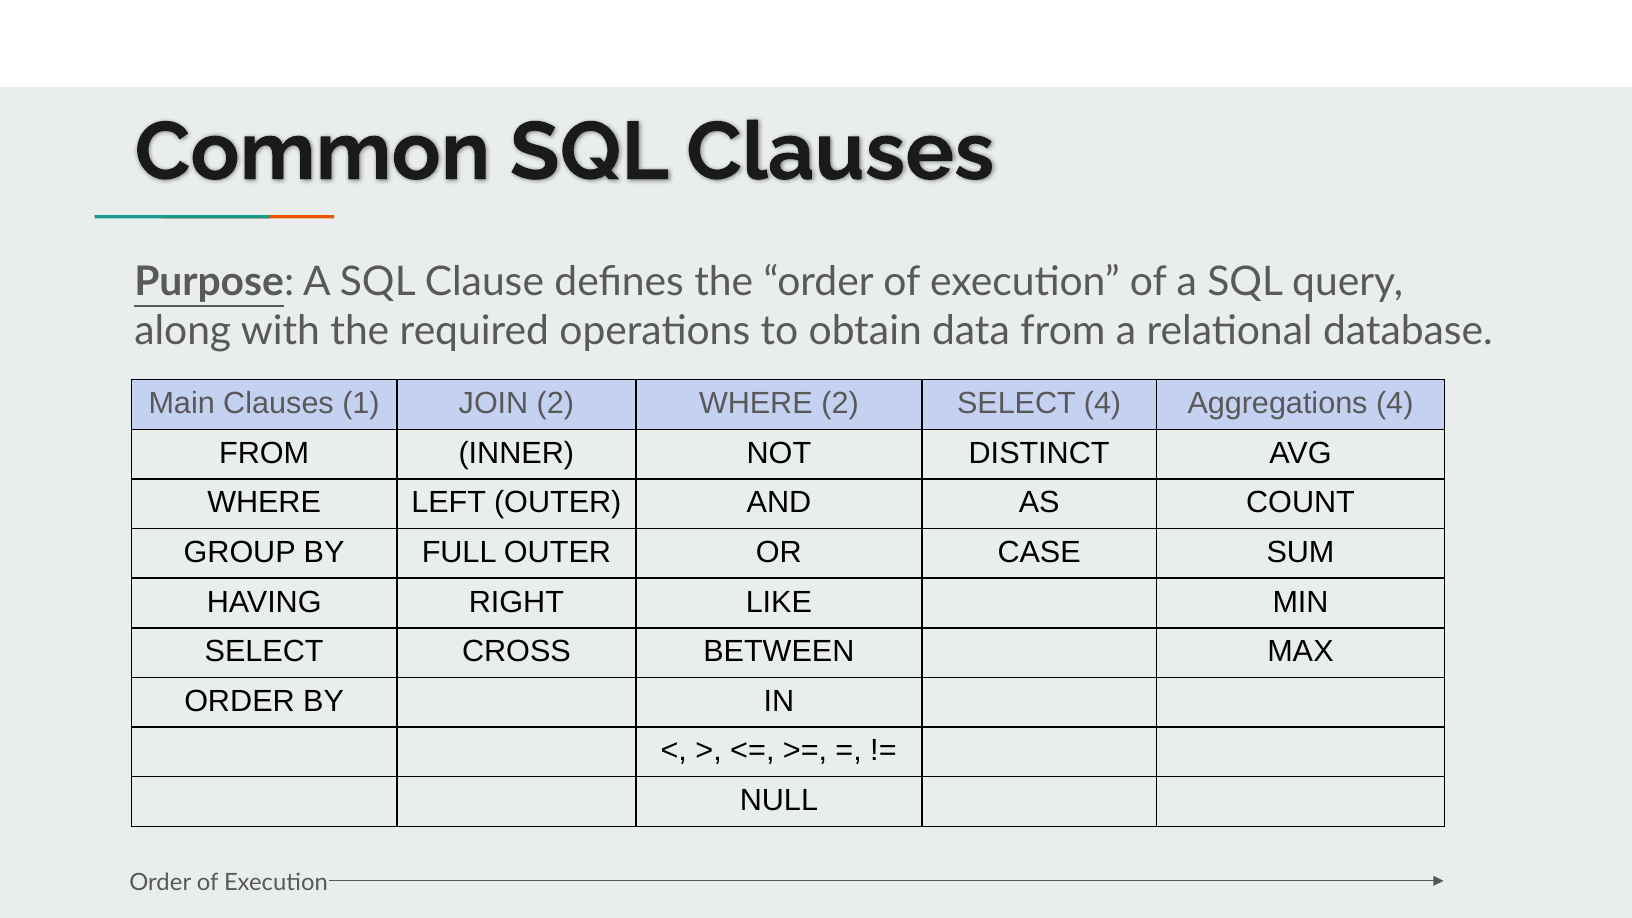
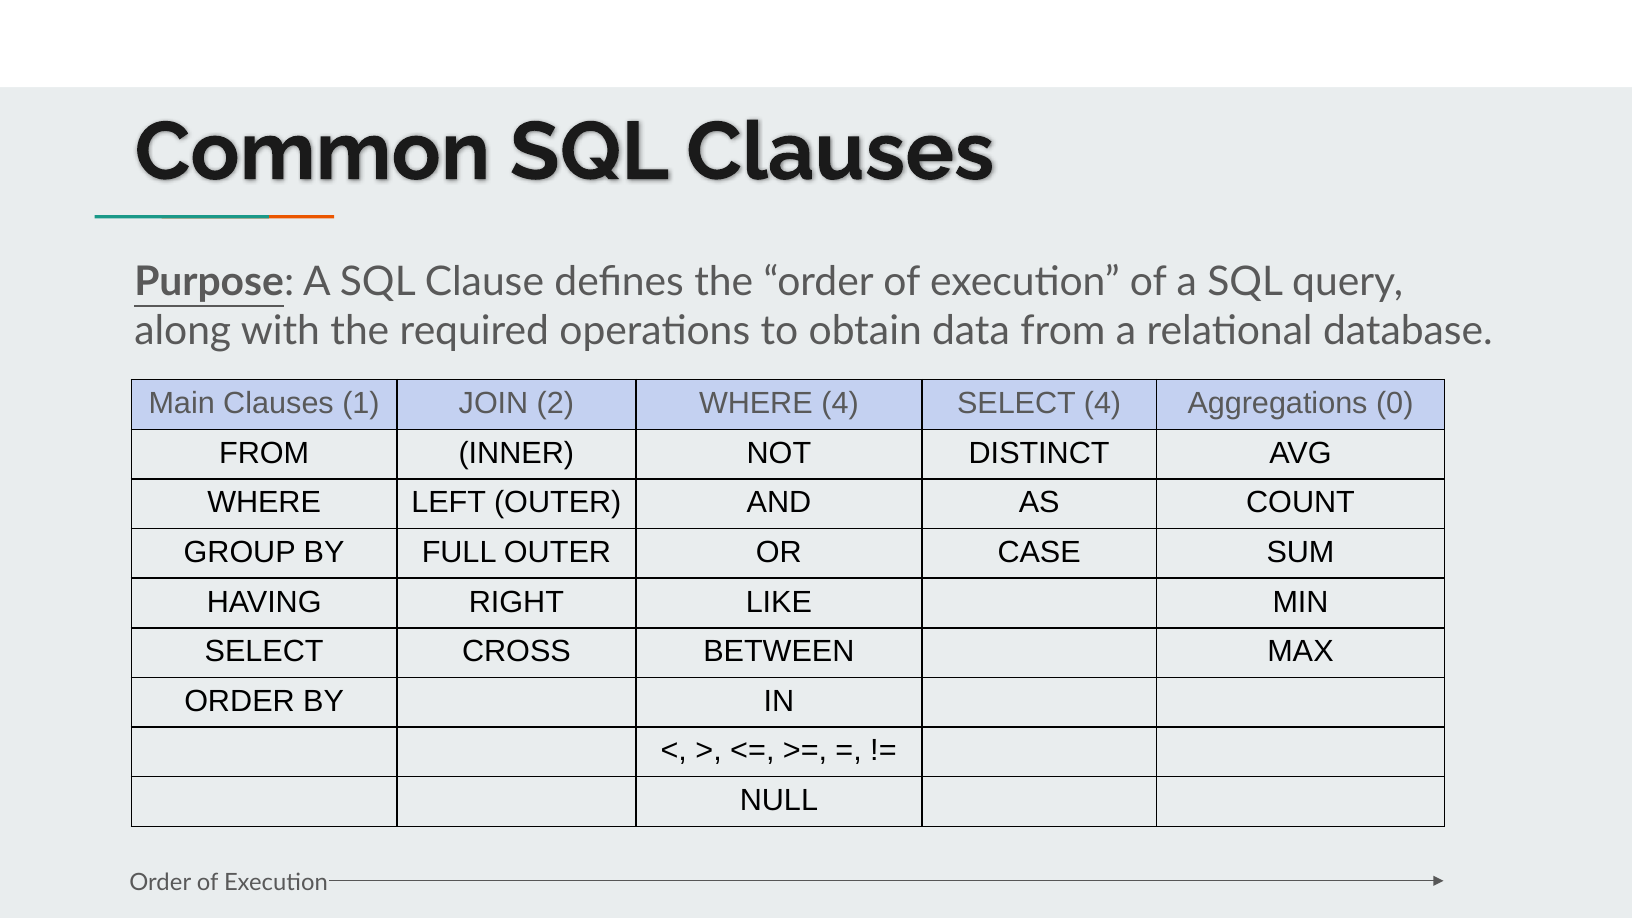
WHERE 2: 2 -> 4 (840, 403)
Aggregations 4: 4 -> 0 (1395, 403)
